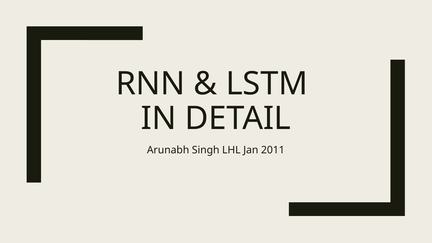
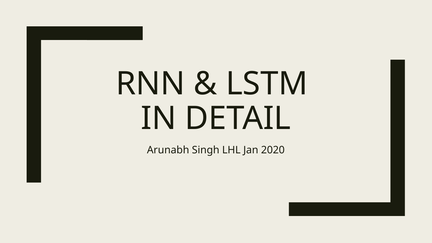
2011: 2011 -> 2020 (273, 150)
